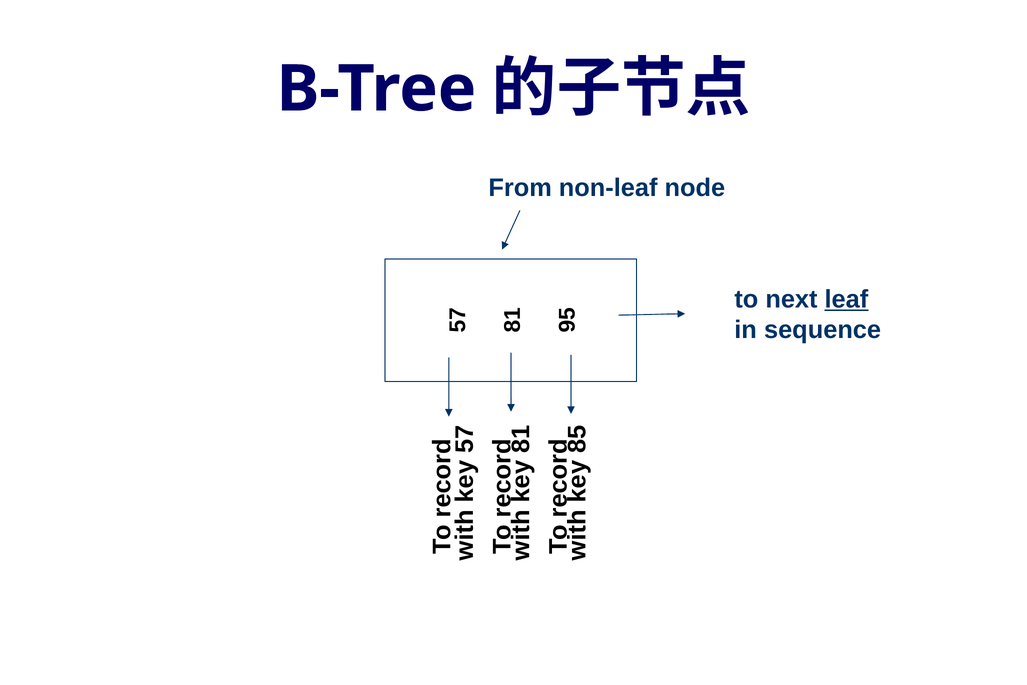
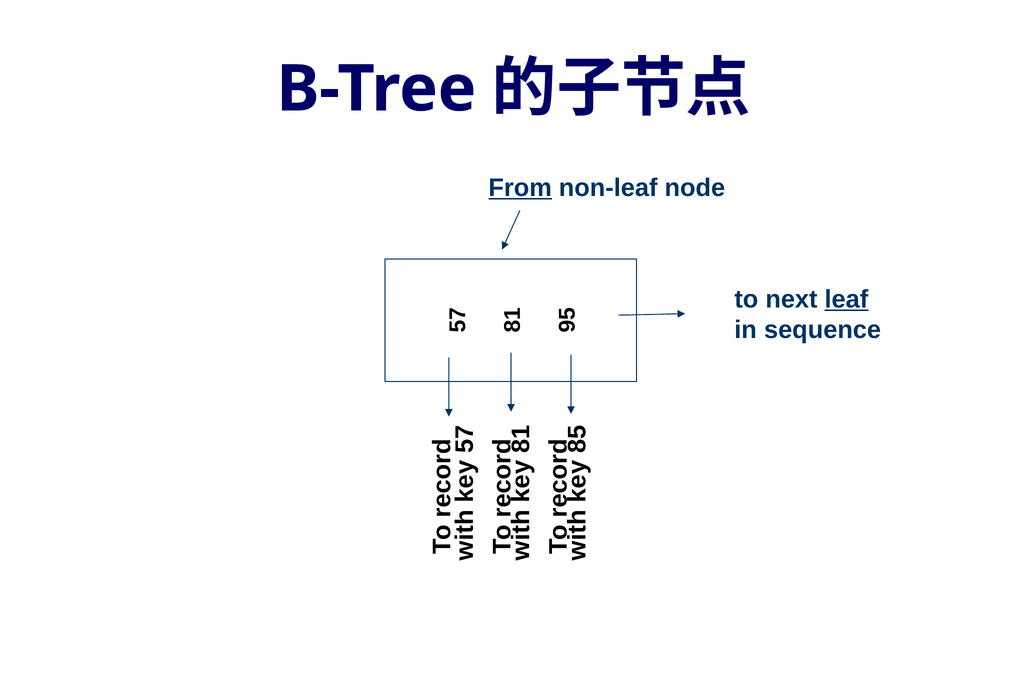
From underline: none -> present (520, 188)
